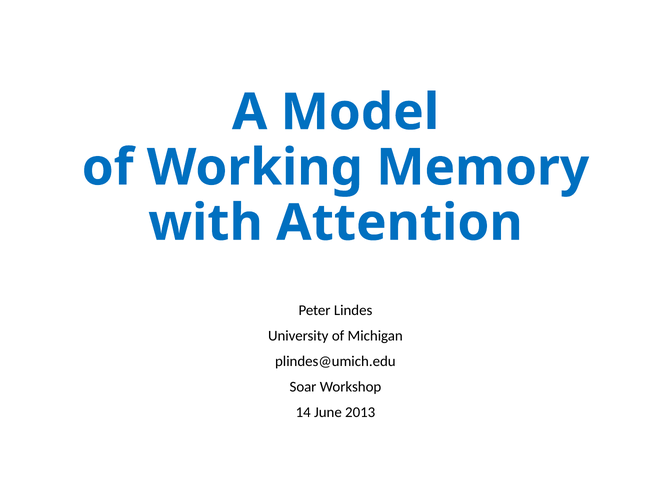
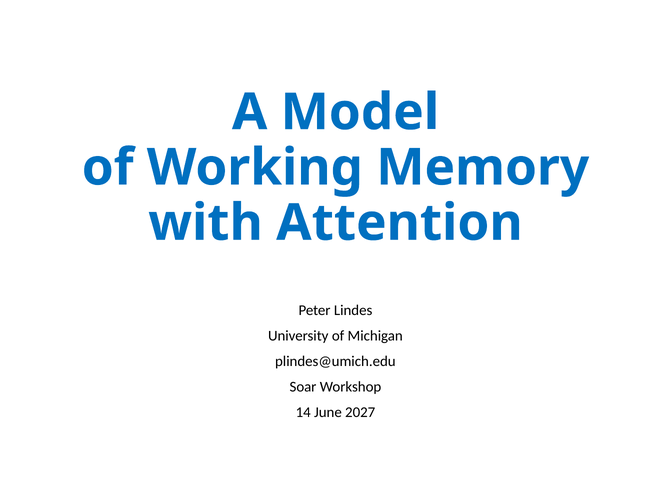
2013: 2013 -> 2027 (360, 412)
